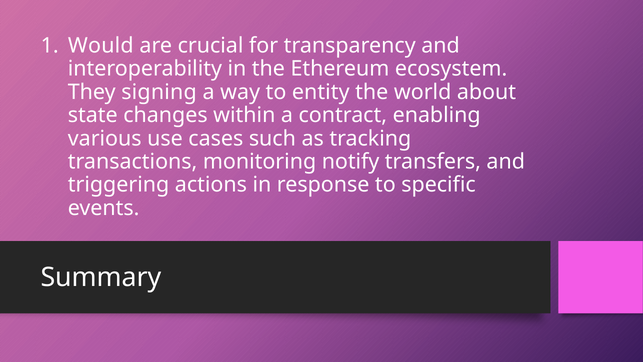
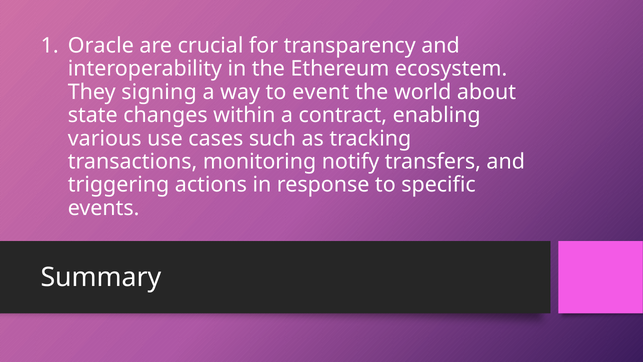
Would: Would -> Oracle (101, 46)
entity: entity -> event (321, 92)
